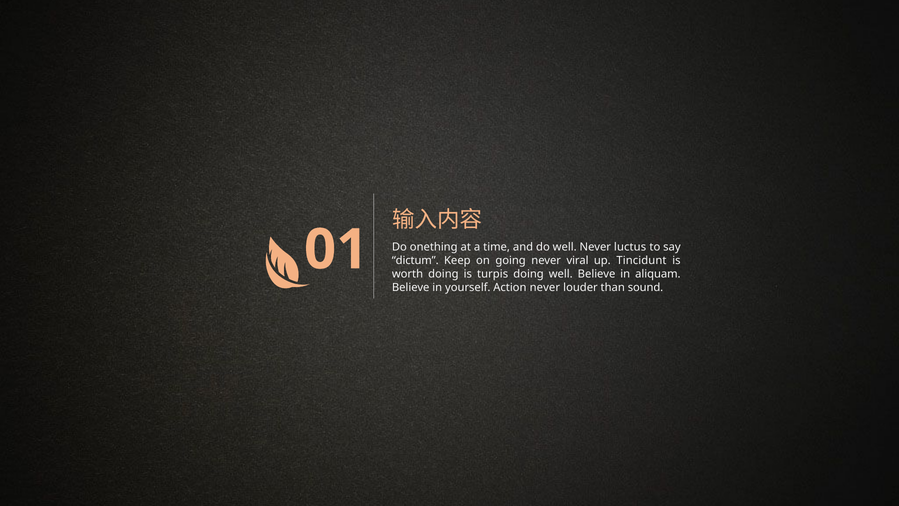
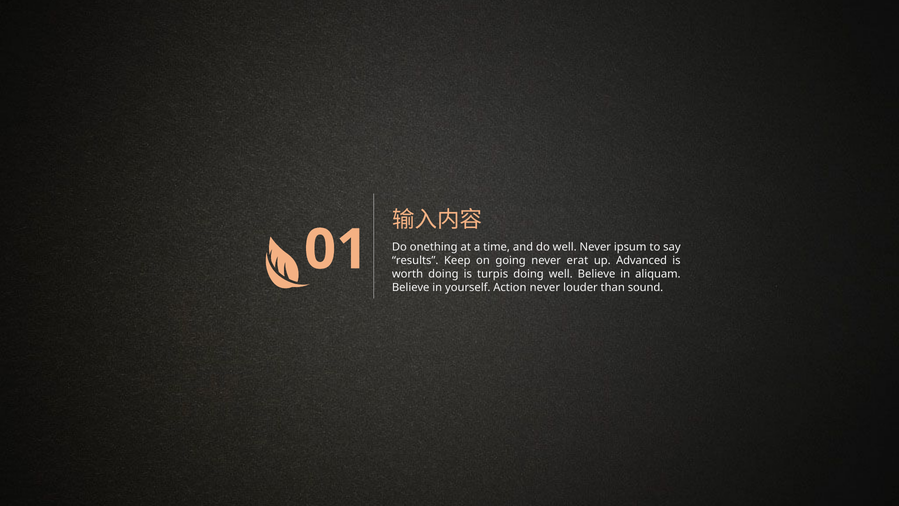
luctus: luctus -> ipsum (630, 247)
dictum: dictum -> results (415, 261)
viral: viral -> erat (577, 261)
Tincidunt: Tincidunt -> Advanced (642, 261)
